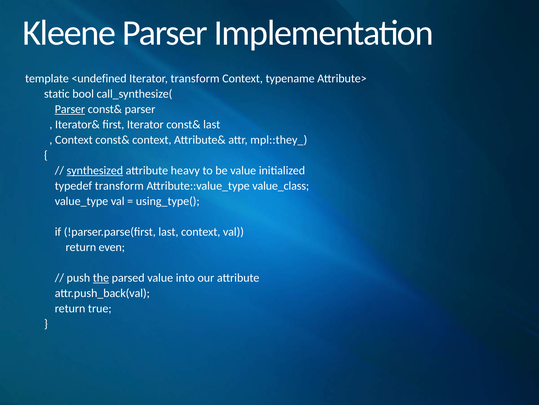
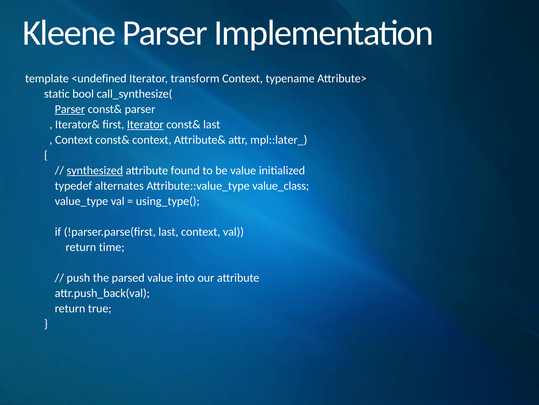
Iterator underline: none -> present (145, 124)
mpl::they_: mpl::they_ -> mpl::later_ (279, 140)
heavy: heavy -> found (185, 170)
typedef transform: transform -> alternates (119, 186)
even: even -> time (112, 247)
the underline: present -> none (101, 277)
